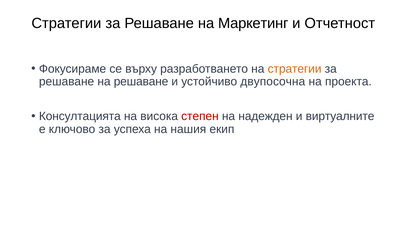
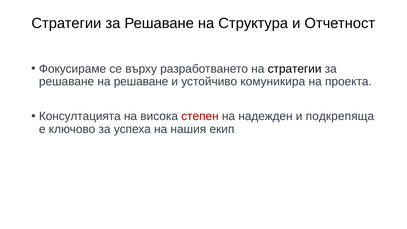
Маркетинг: Маркетинг -> Структура (253, 23)
стратегии colour: orange -> black (295, 69)
двупосочна: двупосочна -> комуникира (273, 82)
виртуалните: виртуалните -> подкрепяща (340, 116)
